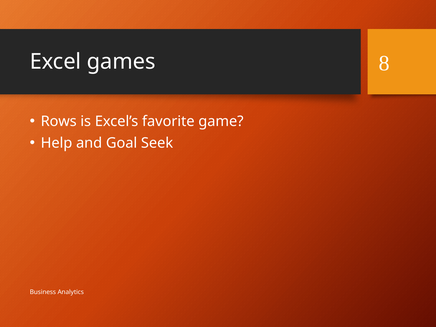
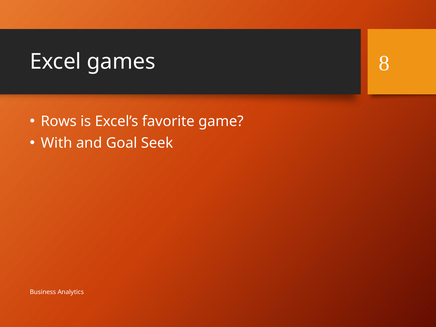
Help: Help -> With (56, 143)
